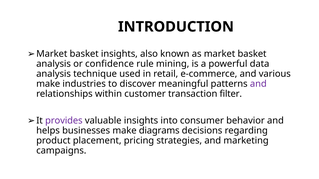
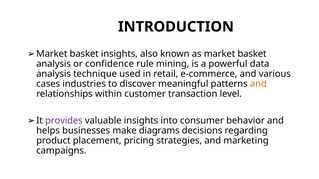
make: make -> cases (48, 84)
and colour: purple -> orange (258, 84)
filter: filter -> level (231, 94)
